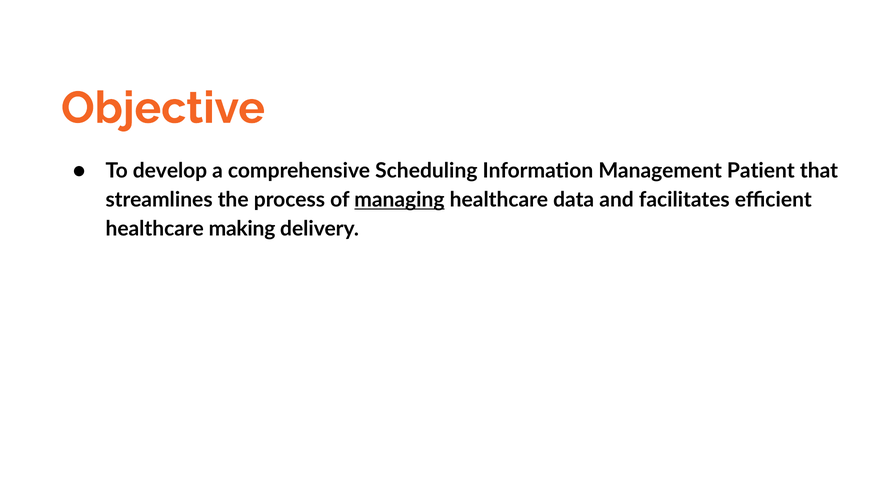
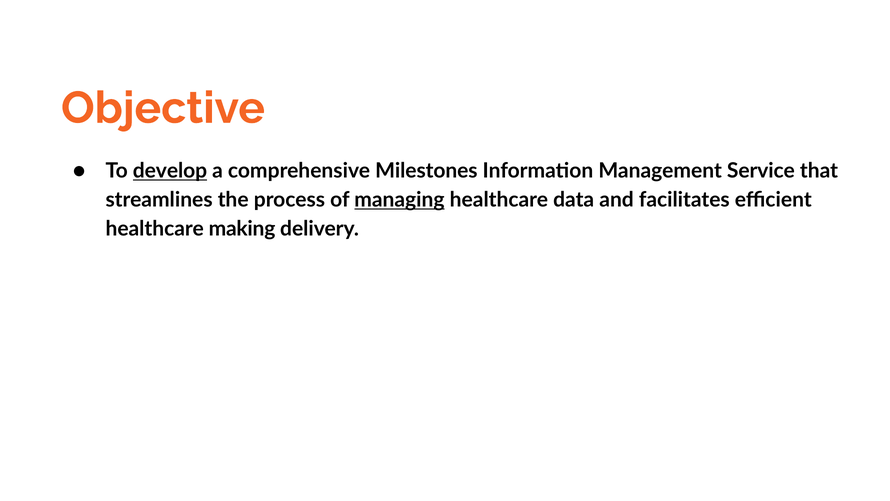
develop underline: none -> present (170, 171)
Scheduling: Scheduling -> Milestones (426, 171)
Patient: Patient -> Service (761, 171)
